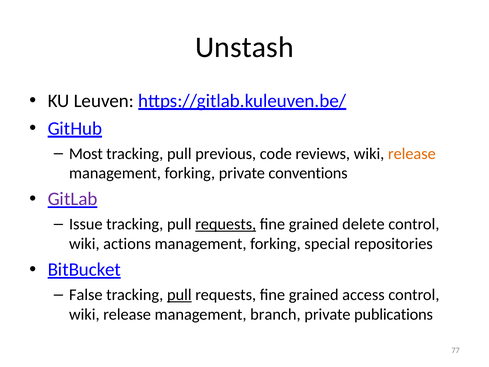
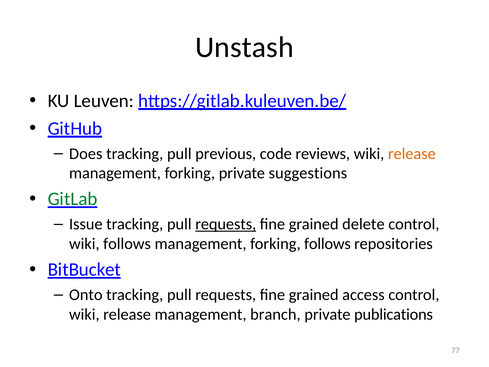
Most: Most -> Does (86, 154)
conventions: conventions -> suggestions (308, 173)
GitLab colour: purple -> green (73, 199)
wiki actions: actions -> follows (127, 244)
forking special: special -> follows (327, 244)
False: False -> Onto (86, 295)
pull underline: present -> none (179, 295)
